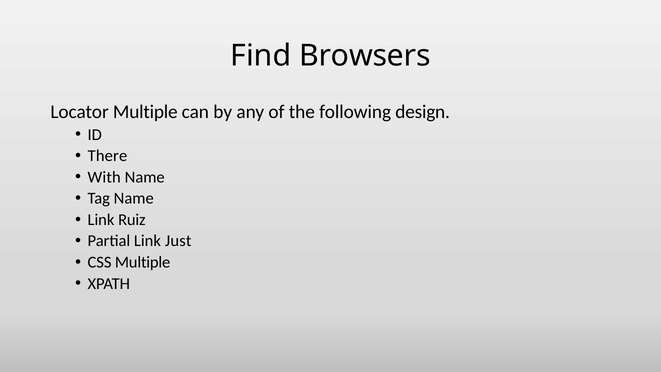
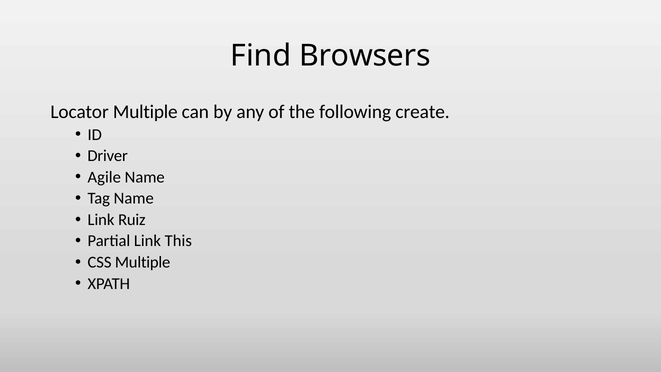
design: design -> create (423, 112)
There: There -> Driver (108, 156)
With: With -> Agile (104, 177)
Just: Just -> This (178, 241)
